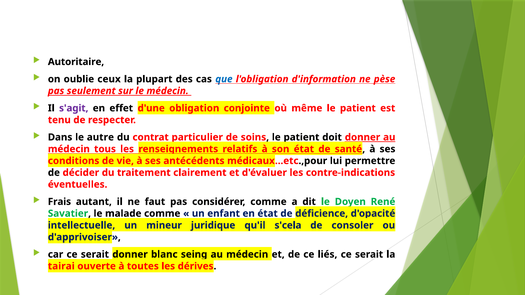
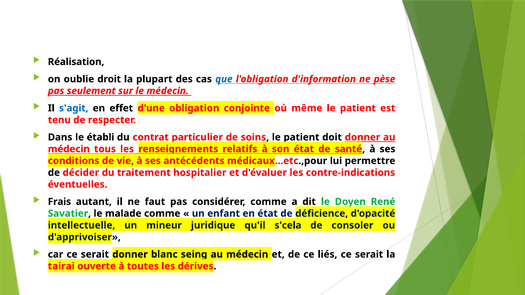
Autoritaire: Autoritaire -> Réalisation (76, 62)
ceux: ceux -> droit (109, 79)
s'agit colour: purple -> blue (74, 108)
autre: autre -> établi (100, 137)
clairement: clairement -> hospitalier (200, 173)
